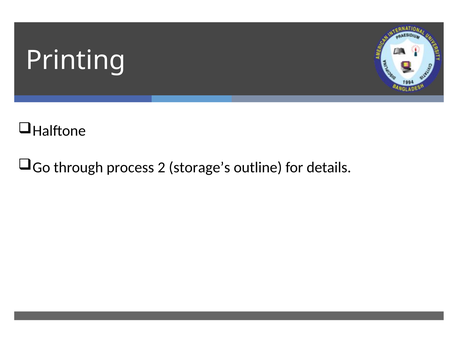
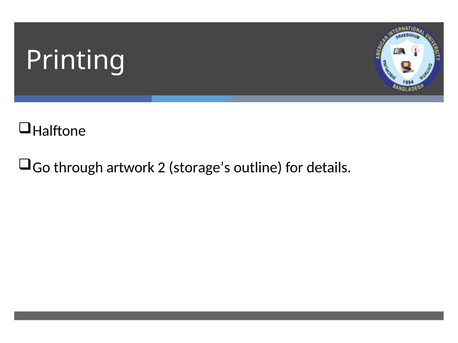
process: process -> artwork (130, 168)
